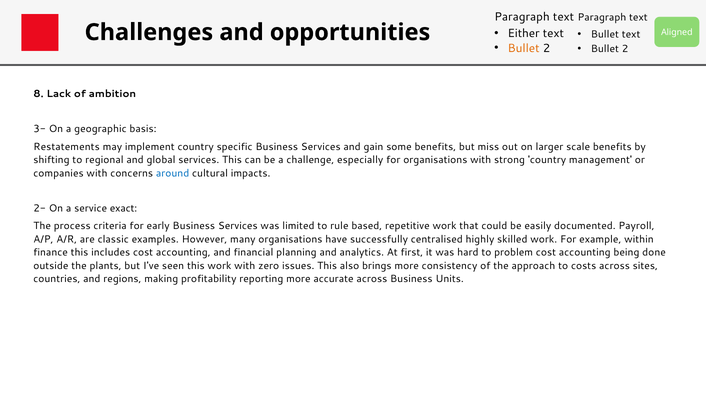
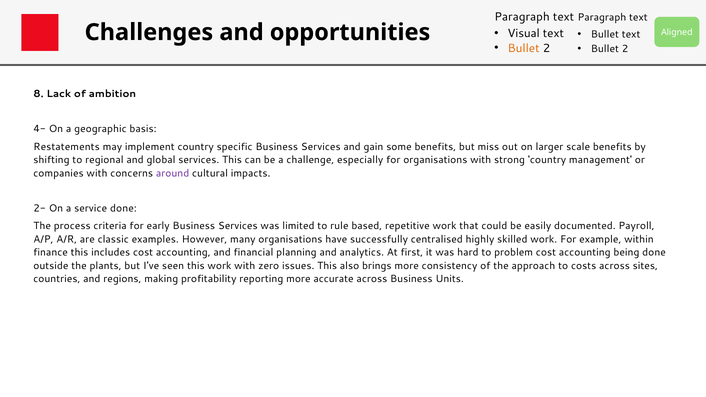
Either: Either -> Visual (524, 34)
3-: 3- -> 4- (40, 129)
around colour: blue -> purple (173, 173)
service exact: exact -> done (123, 209)
